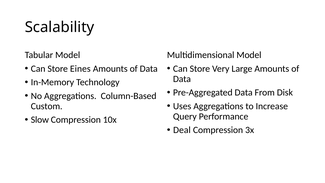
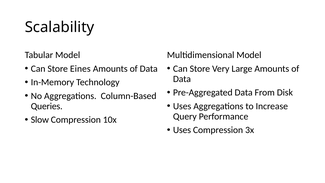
Custom: Custom -> Queries (47, 106)
Deal: Deal -> Uses (182, 130)
